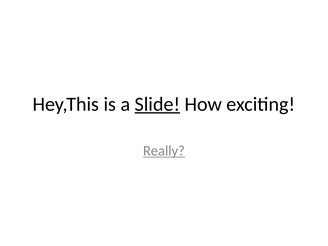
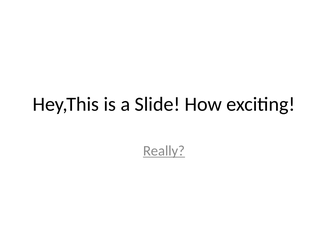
Slide underline: present -> none (157, 104)
